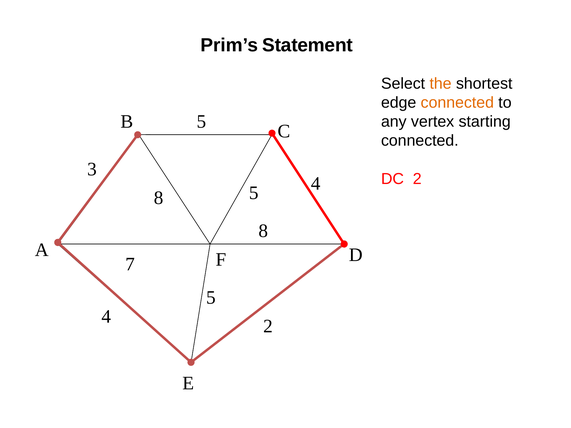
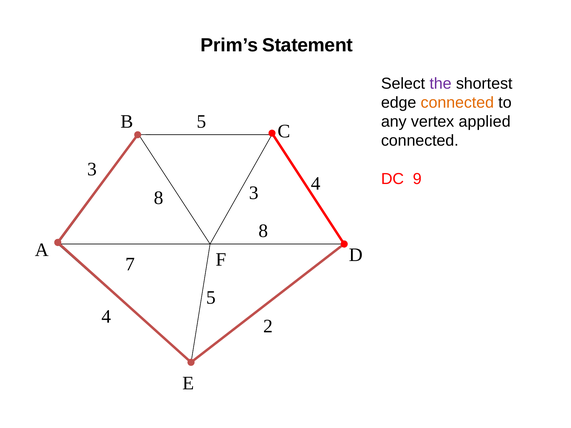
the colour: orange -> purple (441, 84)
starting: starting -> applied (485, 122)
DC 2: 2 -> 9 (417, 179)
8 5: 5 -> 3 (254, 193)
